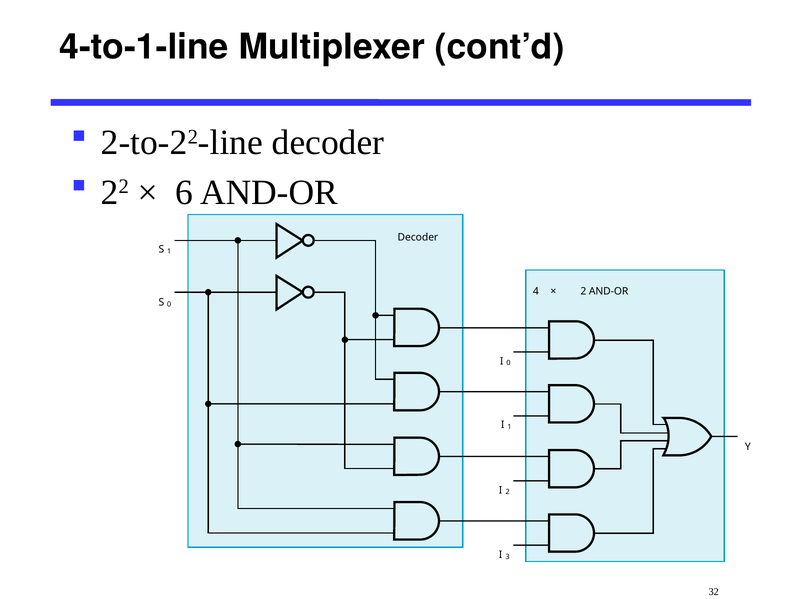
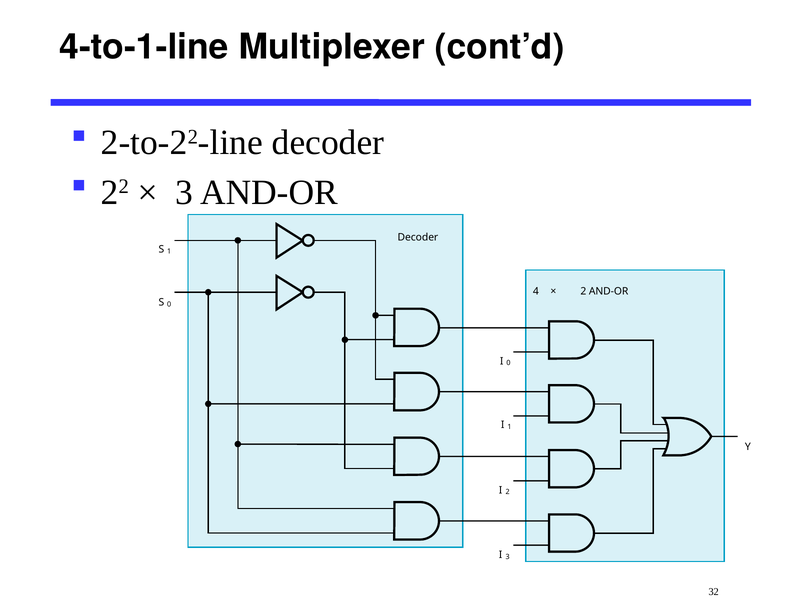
6: 6 -> 3 (184, 192)
